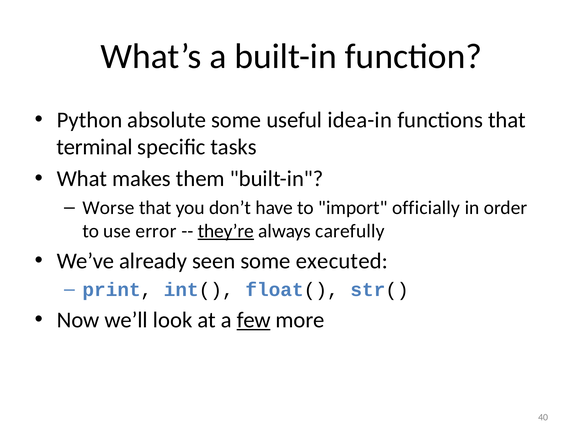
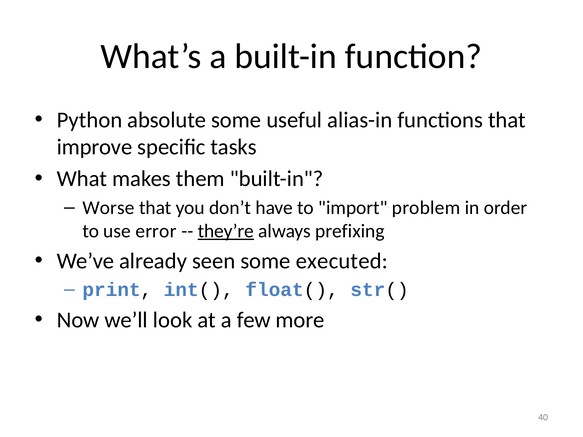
idea-in: idea-in -> alias-in (360, 120)
terminal: terminal -> improve (95, 147)
officially: officially -> problem (426, 208)
carefully: carefully -> prefixing (350, 231)
few underline: present -> none (254, 320)
